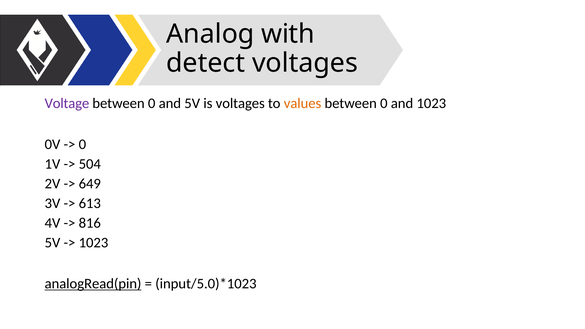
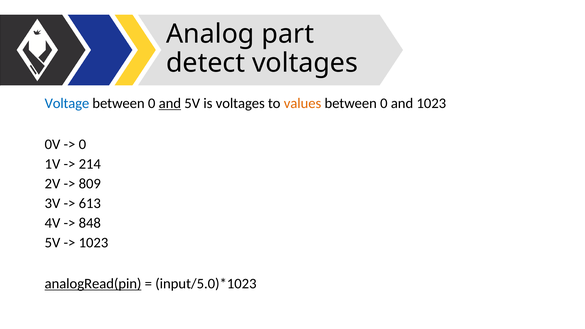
with: with -> part (288, 34)
Voltage colour: purple -> blue (67, 103)
and underline: none -> present (170, 103)
504: 504 -> 214 (90, 164)
649: 649 -> 809 (90, 184)
816: 816 -> 848 (90, 223)
